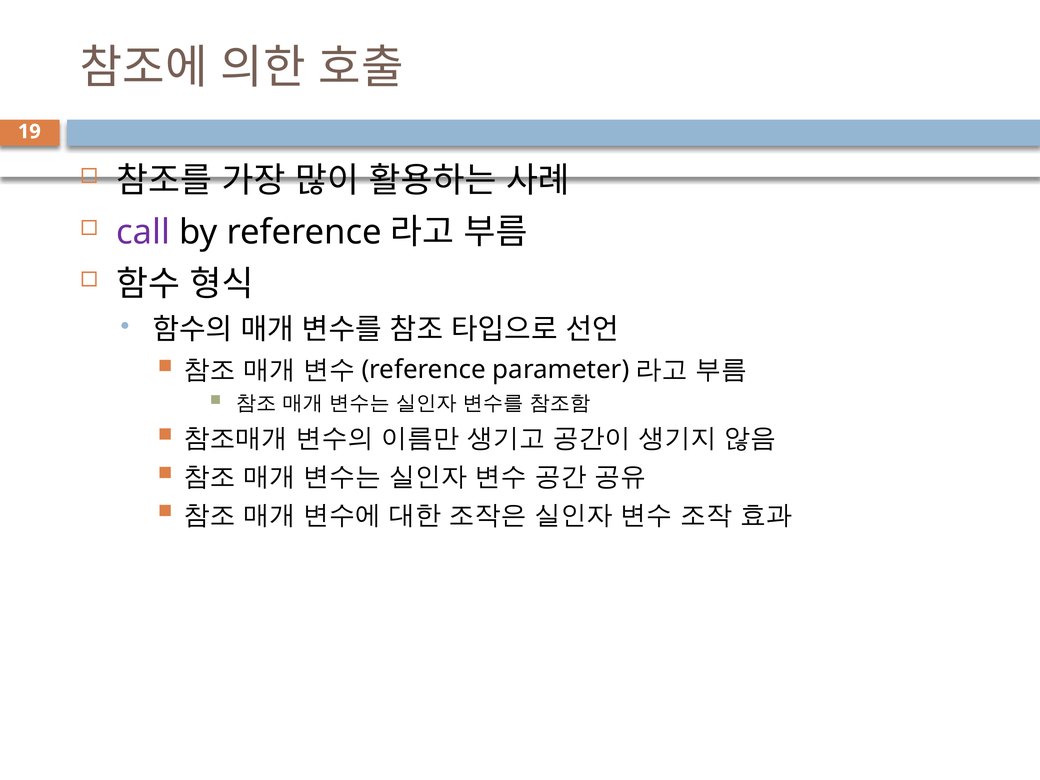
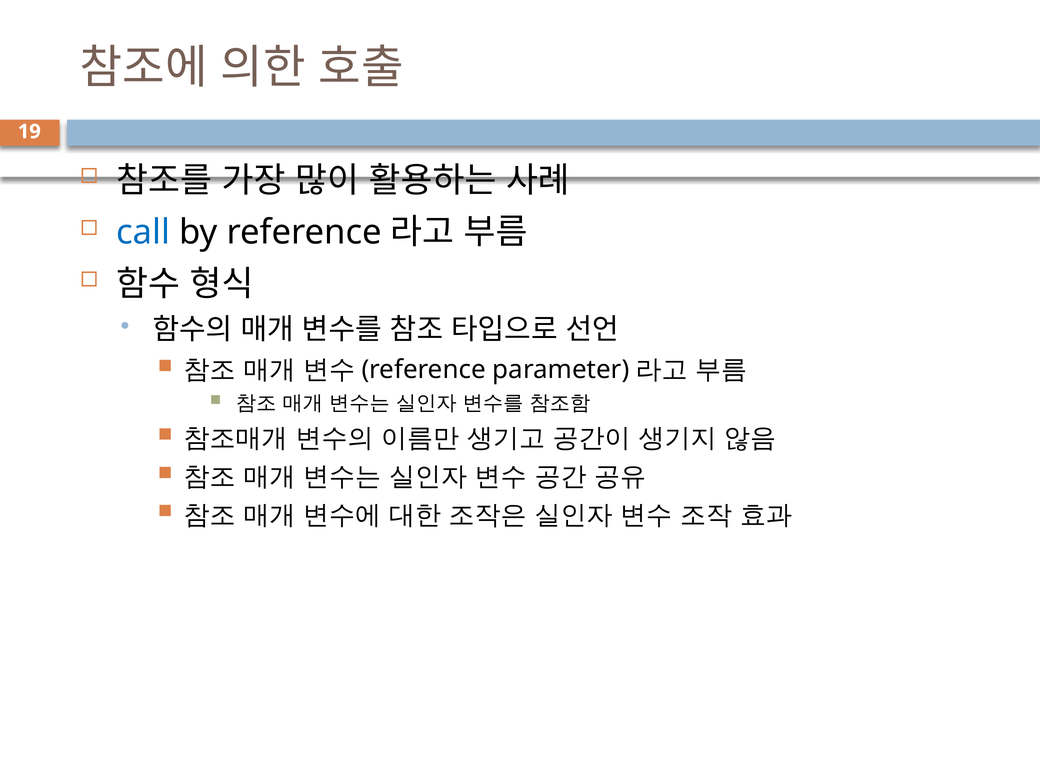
call colour: purple -> blue (143, 233)
